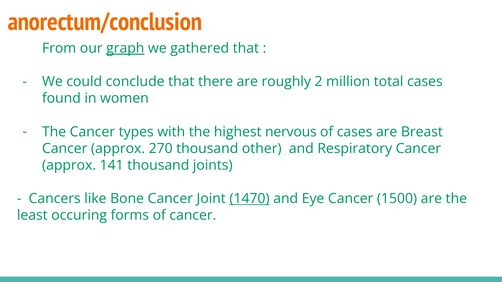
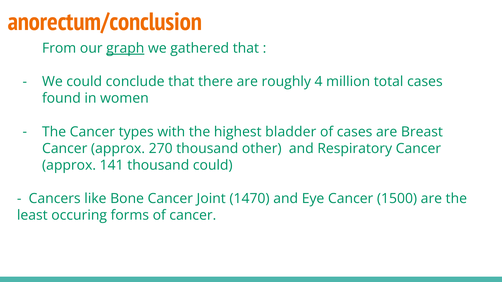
2: 2 -> 4 (319, 82)
nervous: nervous -> bladder (291, 132)
thousand joints: joints -> could (213, 165)
1470 underline: present -> none (250, 199)
